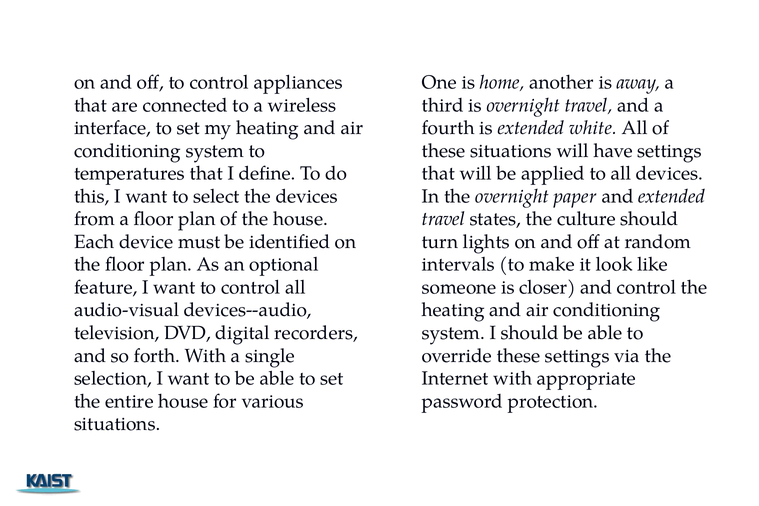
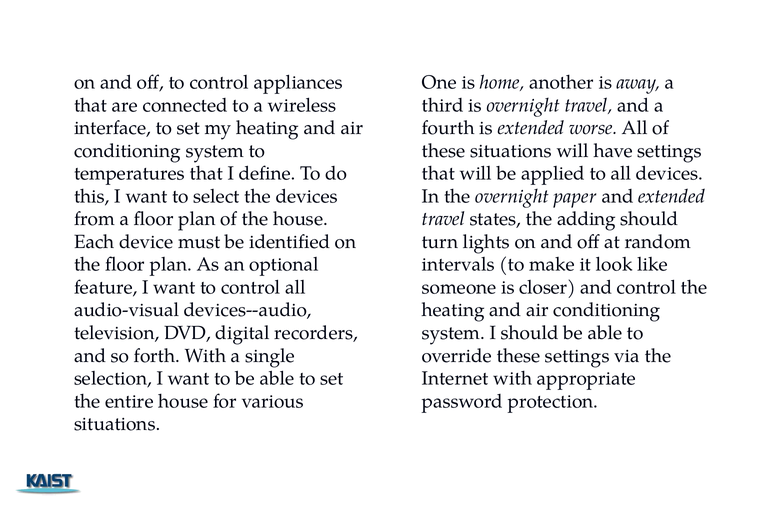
white: white -> worse (593, 128)
culture: culture -> adding (586, 219)
